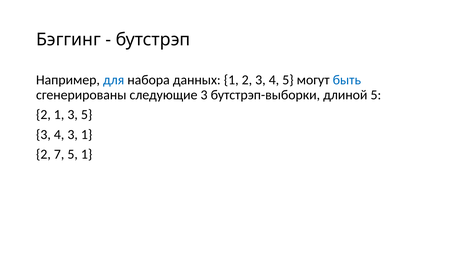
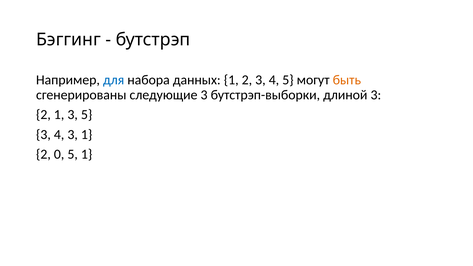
быть colour: blue -> orange (347, 80)
длиной 5: 5 -> 3 (376, 95)
7: 7 -> 0 (59, 154)
